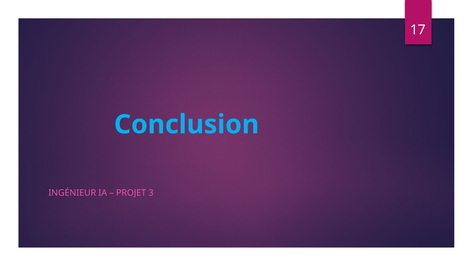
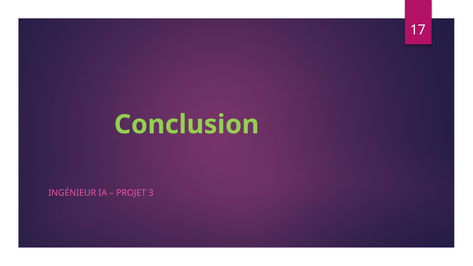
Conclusion colour: light blue -> light green (187, 125)
